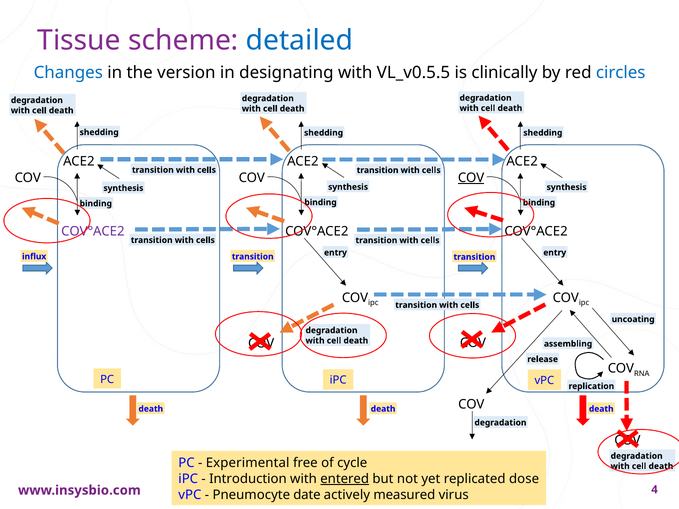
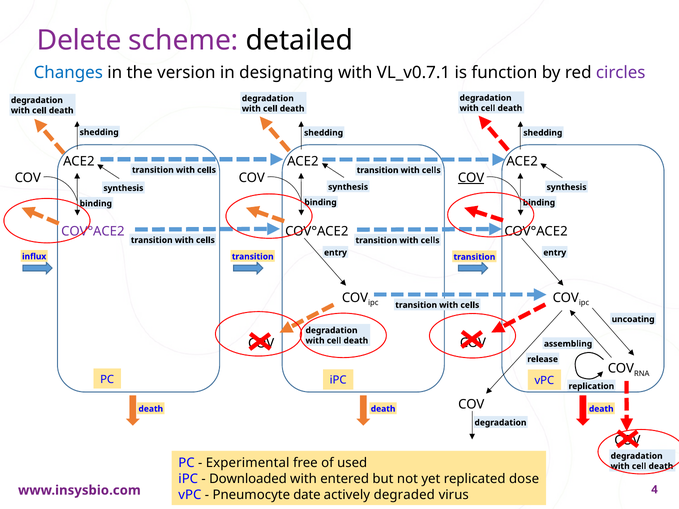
Tissue: Tissue -> Delete (79, 41)
detailed colour: blue -> black (300, 41)
VL_v0.5.5: VL_v0.5.5 -> VL_v0.7.1 (413, 73)
clinically: clinically -> function (504, 73)
circles colour: blue -> purple (621, 73)
cycle: cycle -> used (352, 463)
Introduction: Introduction -> Downloaded (248, 479)
entered underline: present -> none (345, 479)
measured: measured -> degraded (404, 495)
